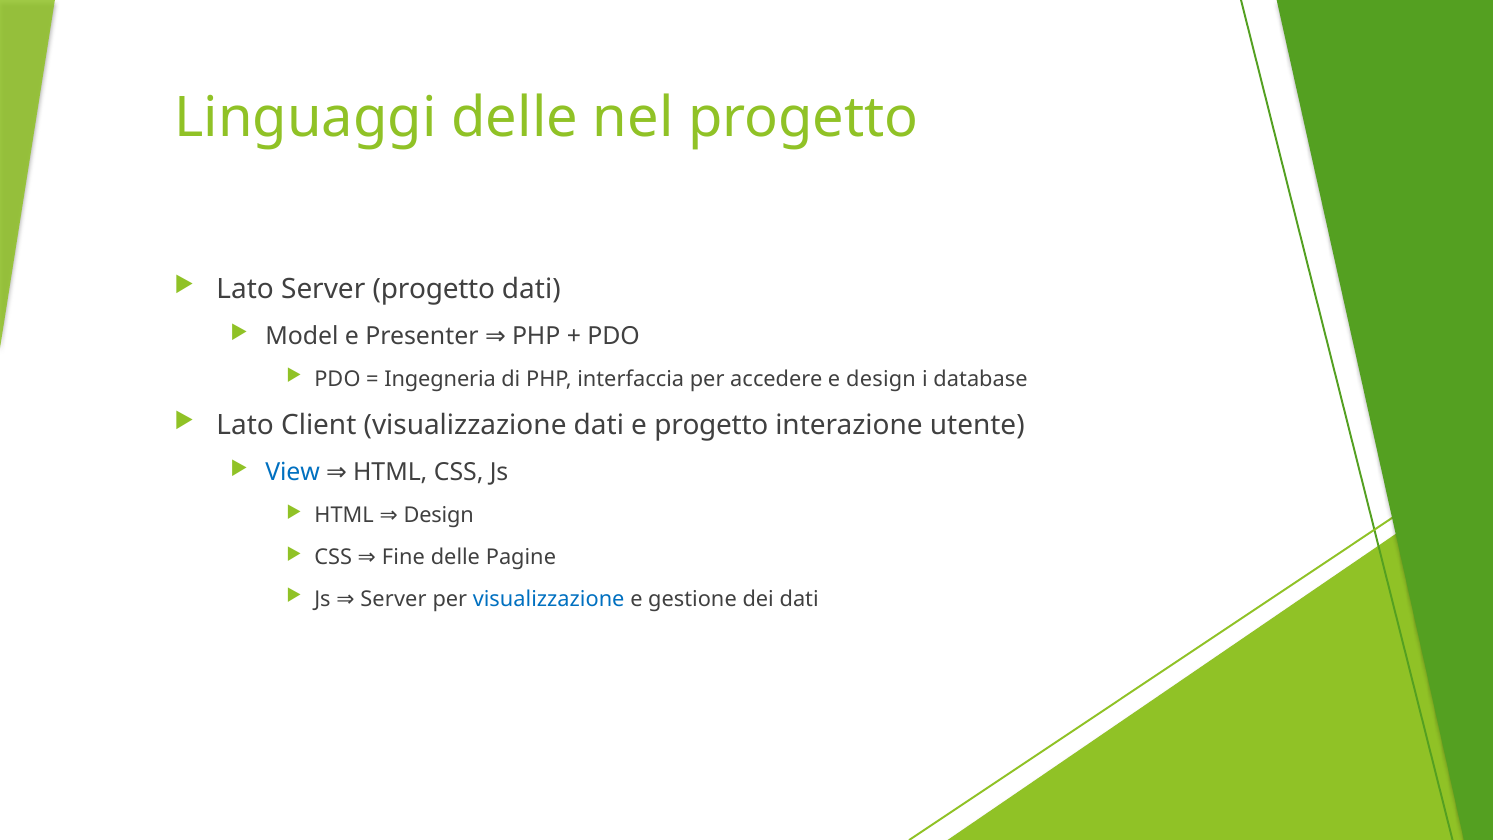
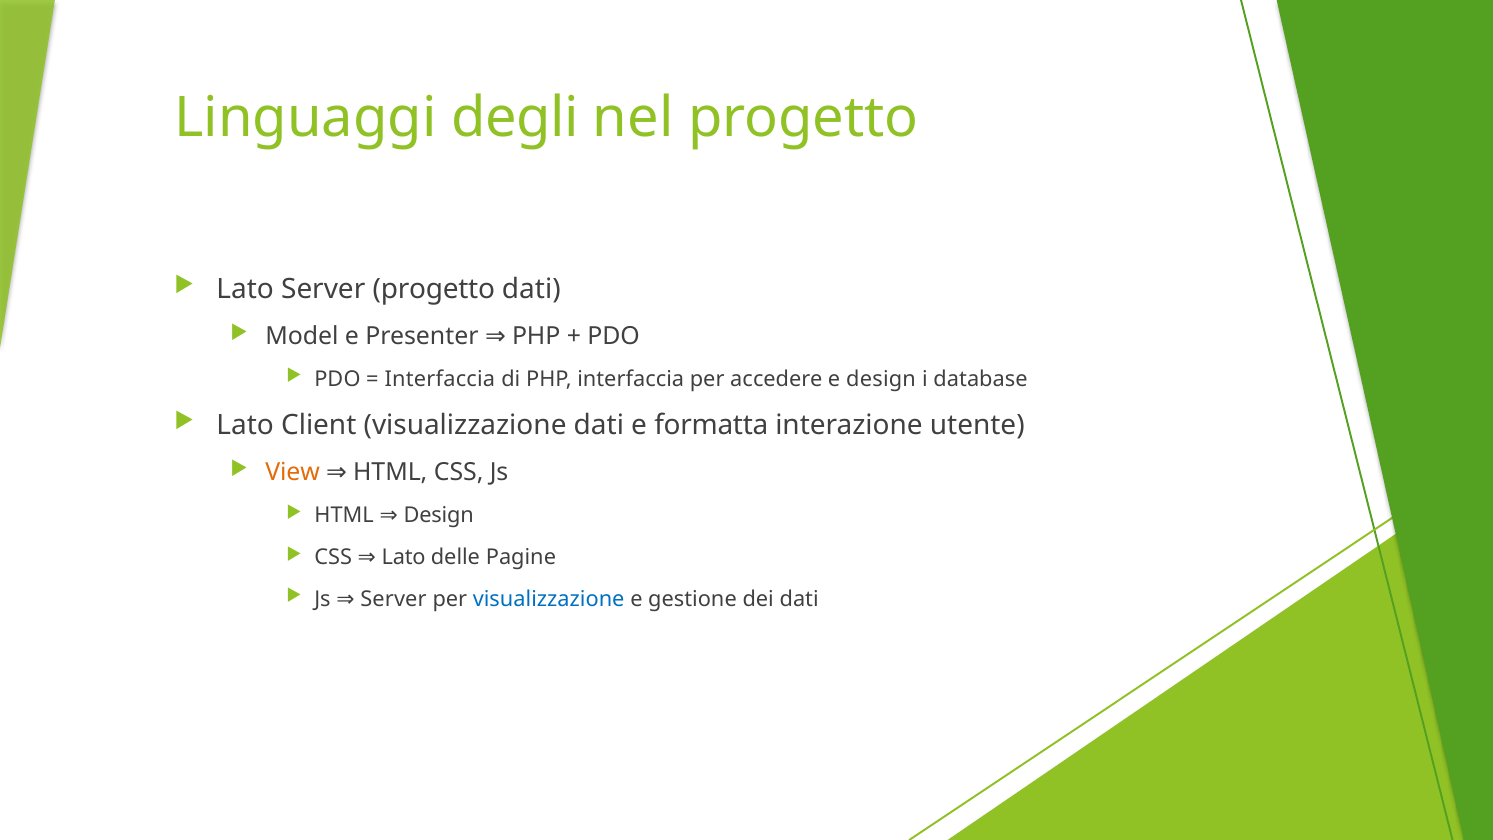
Linguaggi delle: delle -> degli (515, 118)
Ingegneria: Ingegneria -> Interfaccia (440, 379)
e progetto: progetto -> formatta (711, 425)
View colour: blue -> orange (293, 472)
CSS Fine: Fine -> Lato (404, 557)
